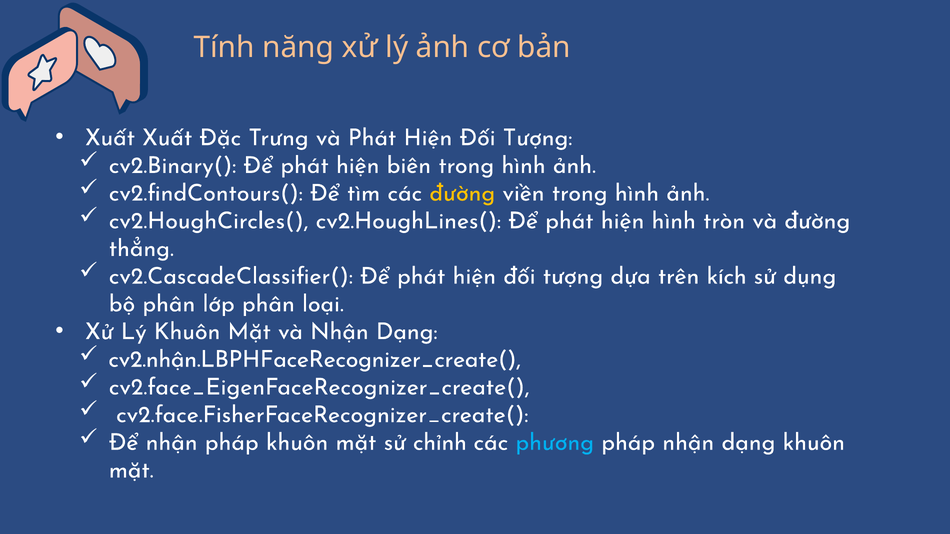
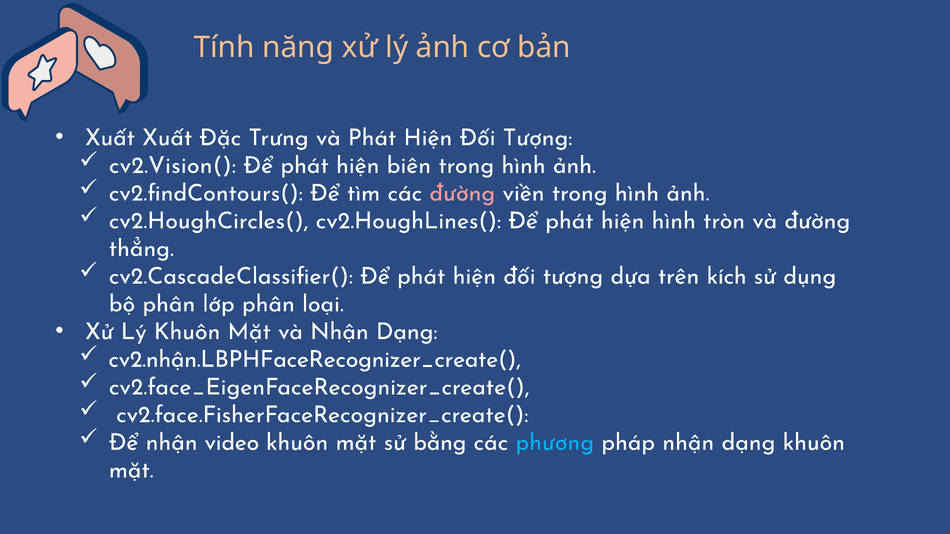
cv2.Binary(: cv2.Binary( -> cv2.Vision( (172, 165)
đường colour: yellow -> pink (462, 193)
nhận pháp: pháp -> video (232, 443)
chỉnh: chỉnh -> bằng (440, 443)
